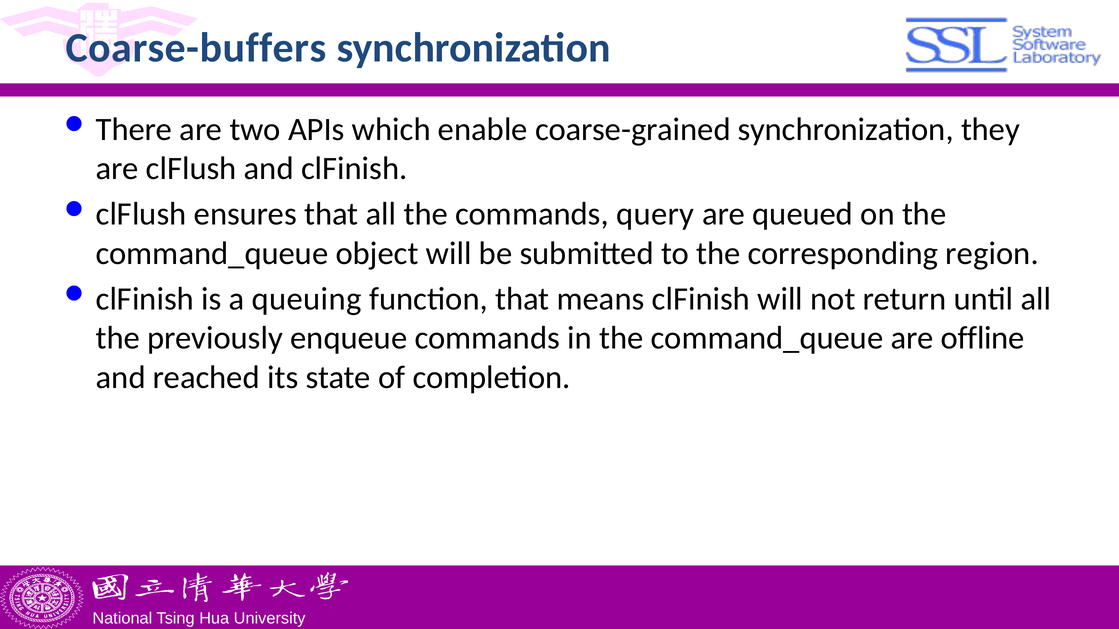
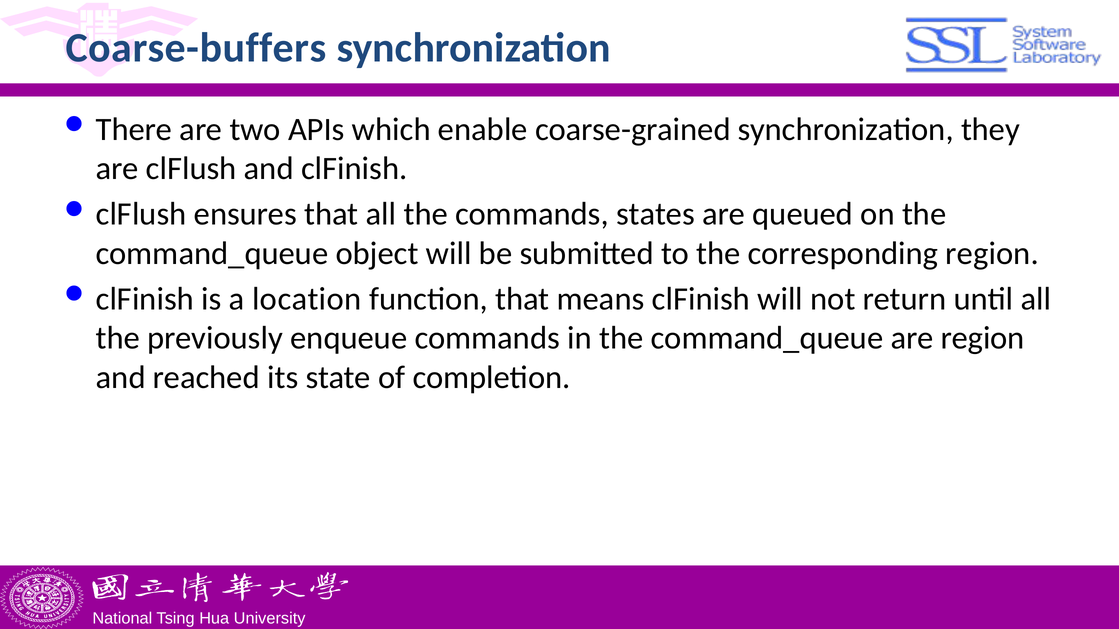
query: query -> states (655, 214)
queuing: queuing -> location (307, 299)
are offline: offline -> region (983, 338)
